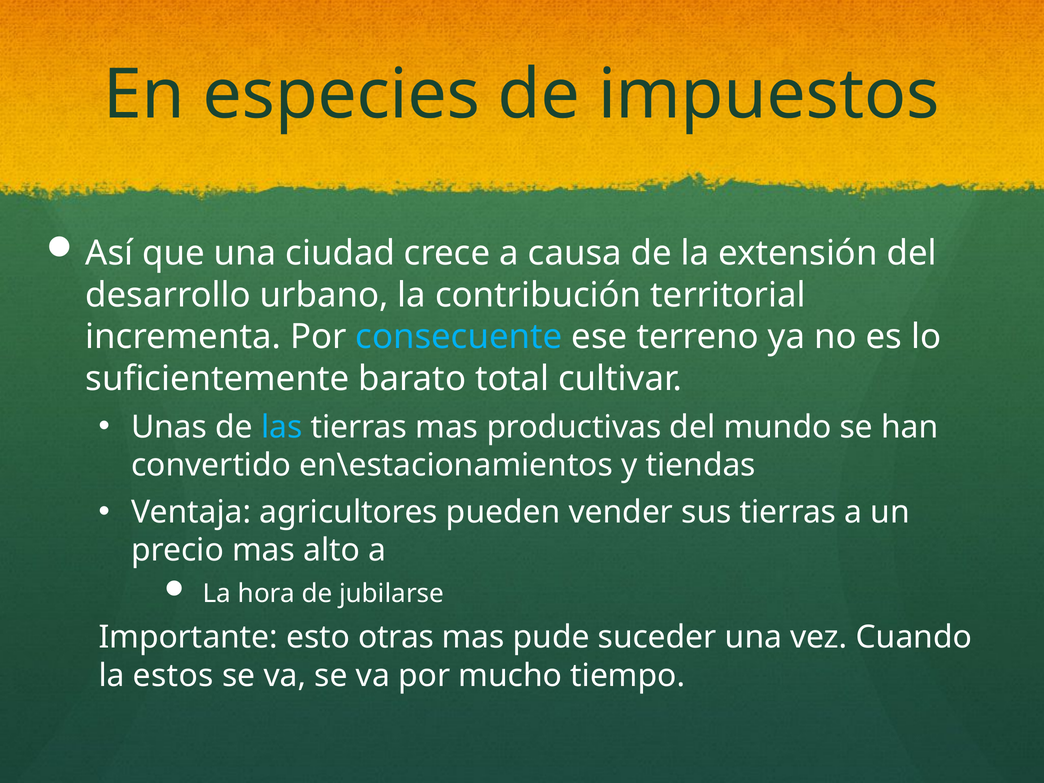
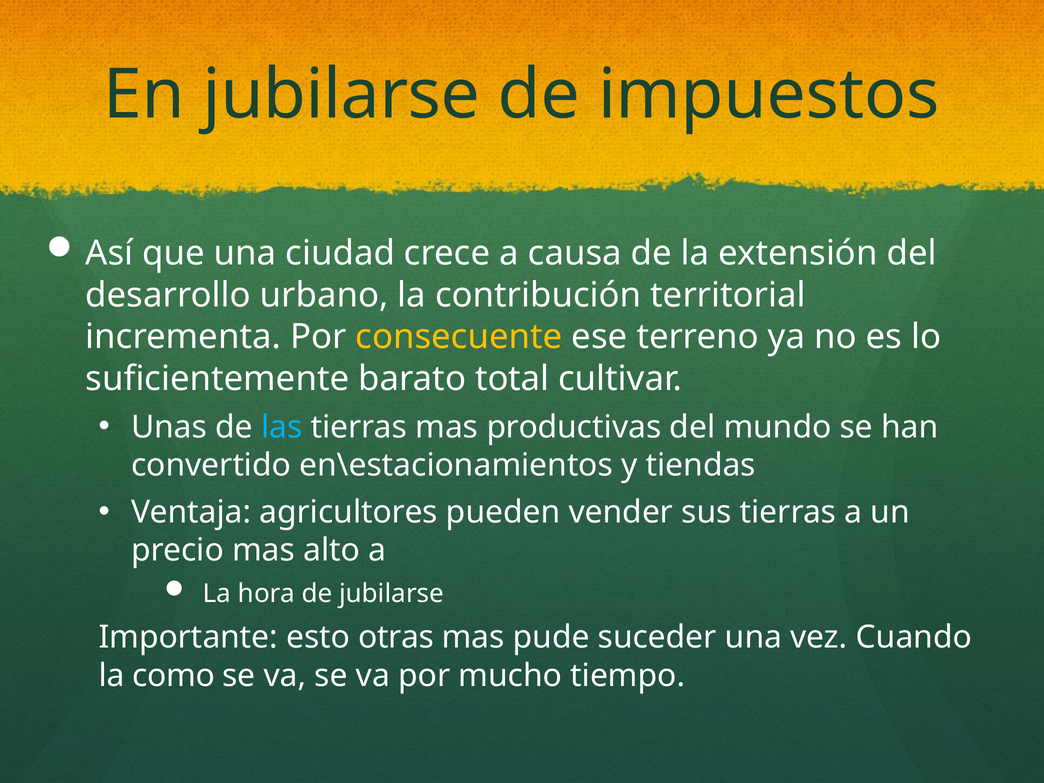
En especies: especies -> jubilarse (342, 95)
consecuente colour: light blue -> yellow (459, 337)
estos: estos -> como (174, 676)
